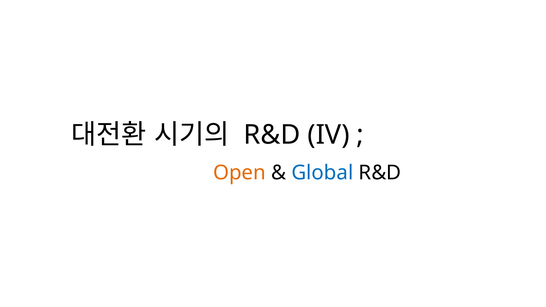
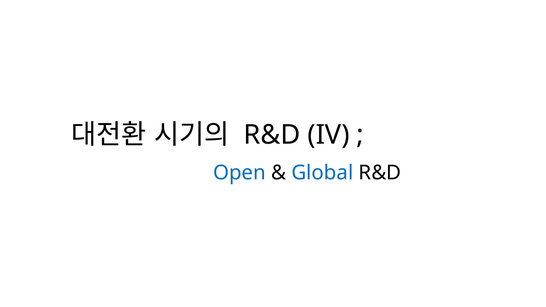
Open colour: orange -> blue (239, 173)
